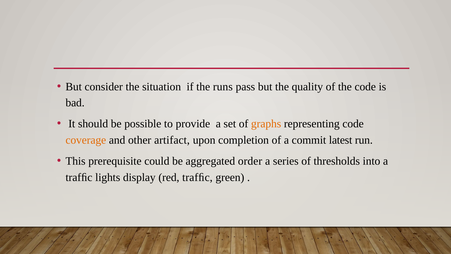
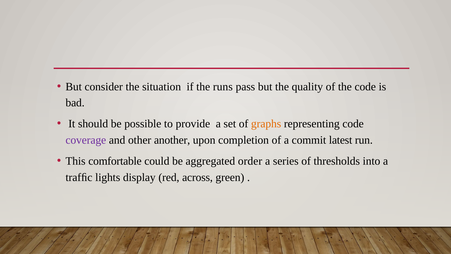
coverage colour: orange -> purple (86, 140)
artifact: artifact -> another (172, 140)
prerequisite: prerequisite -> comfortable (115, 161)
red trafﬁc: trafﬁc -> across (197, 177)
